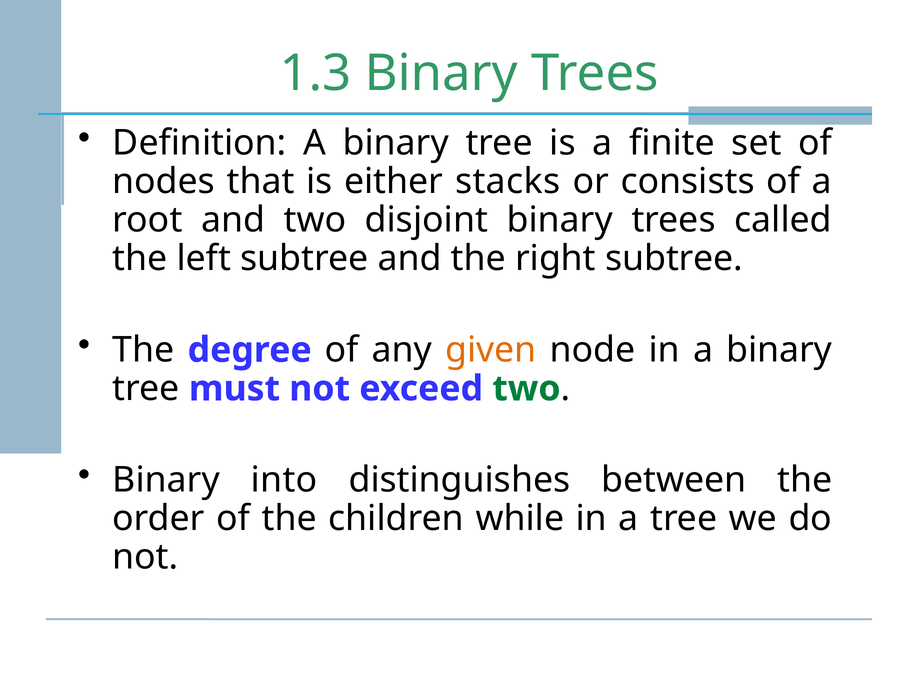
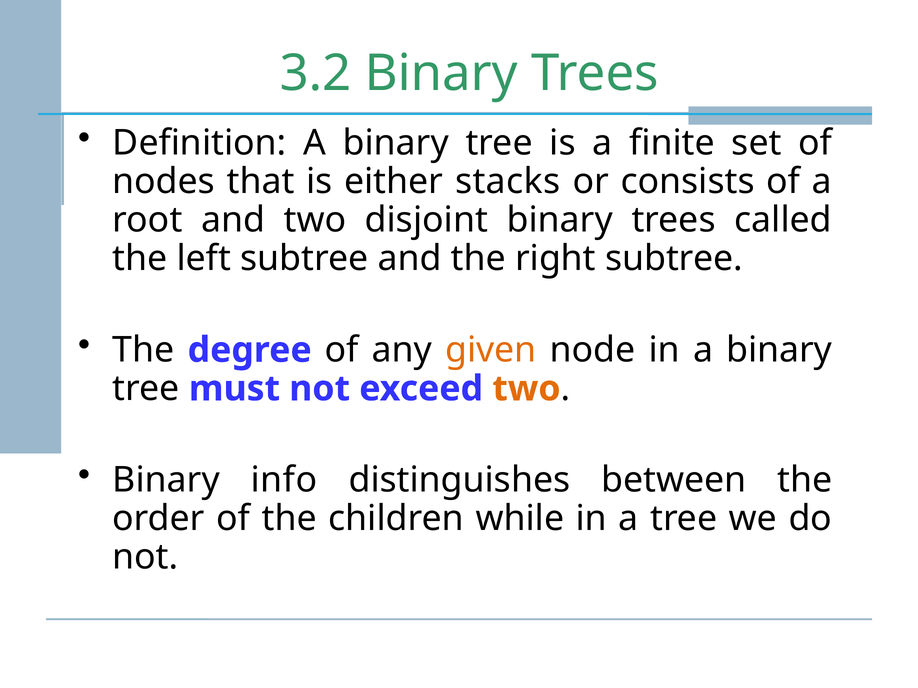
1.3: 1.3 -> 3.2 (316, 74)
two colour: green -> orange (526, 389)
into: into -> info (284, 480)
